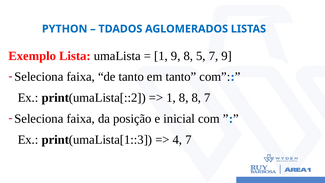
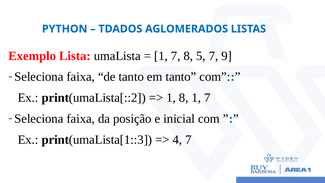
9: 9 -> 7 (176, 56)
8 8: 8 -> 1 (196, 98)
